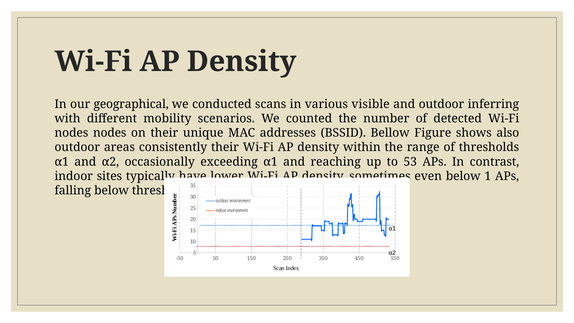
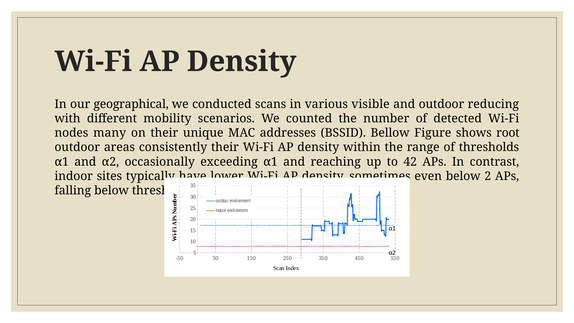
inferring: inferring -> reducing (493, 104)
nodes nodes: nodes -> many (110, 133)
also: also -> root (508, 133)
53: 53 -> 42 (410, 162)
1: 1 -> 2 (488, 176)
